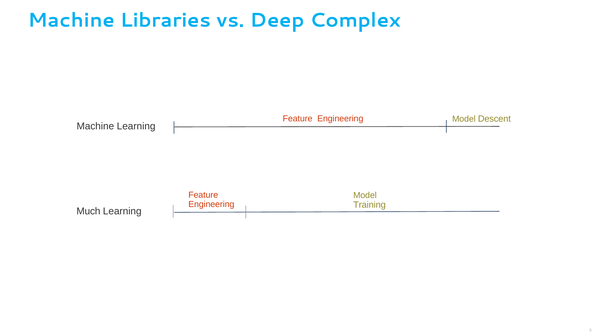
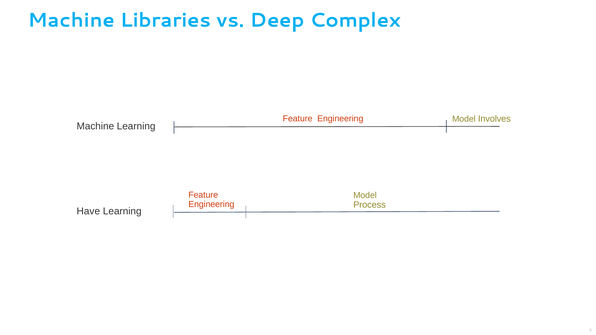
Descent: Descent -> Involves (494, 119)
Training: Training -> Process (370, 205)
Much: Much -> Have (88, 211)
